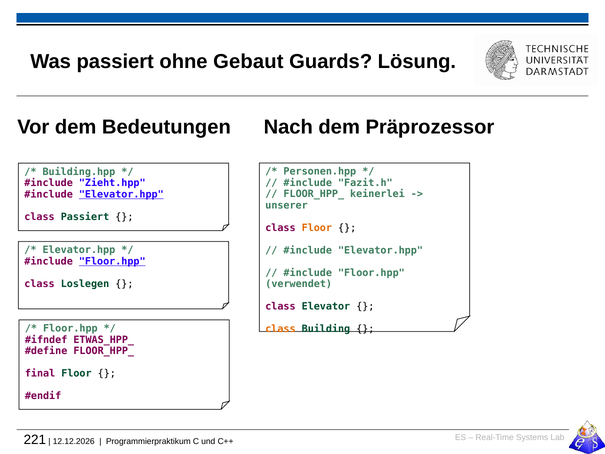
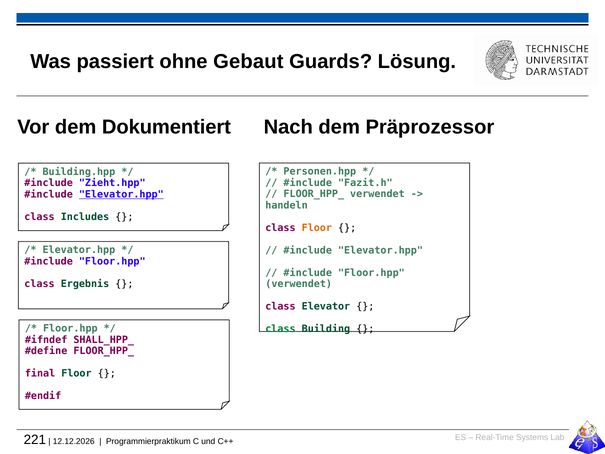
Bedeutungen: Bedeutungen -> Dokumentiert (166, 127)
FLOOR_HPP_ keinerlei: keinerlei -> verwendet (377, 194)
unserer: unserer -> handeln (287, 205)
class Passiert: Passiert -> Includes (85, 217)
Floor.hpp underline: present -> none (112, 261)
Loslegen: Loslegen -> Ergebnis (85, 284)
class colour: orange -> green (280, 329)
ETWAS_HPP_: ETWAS_HPP_ -> SHALL_HPP_ (104, 340)
